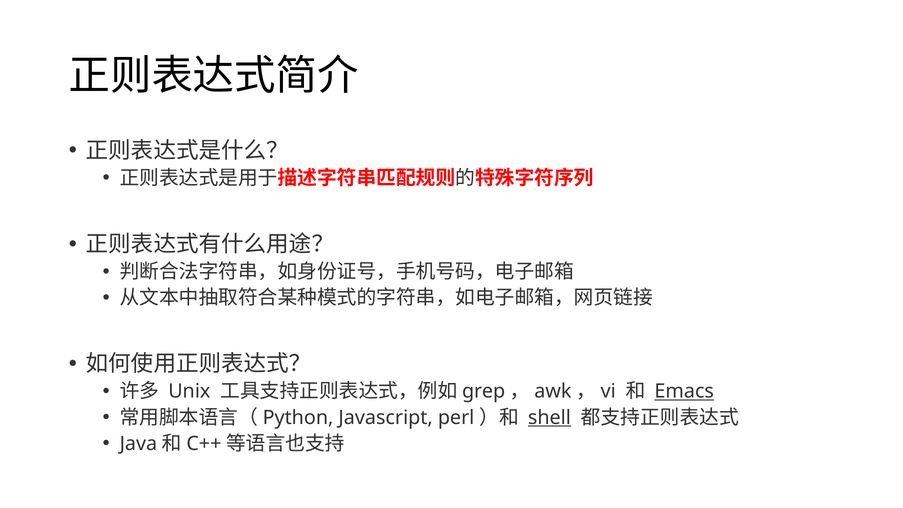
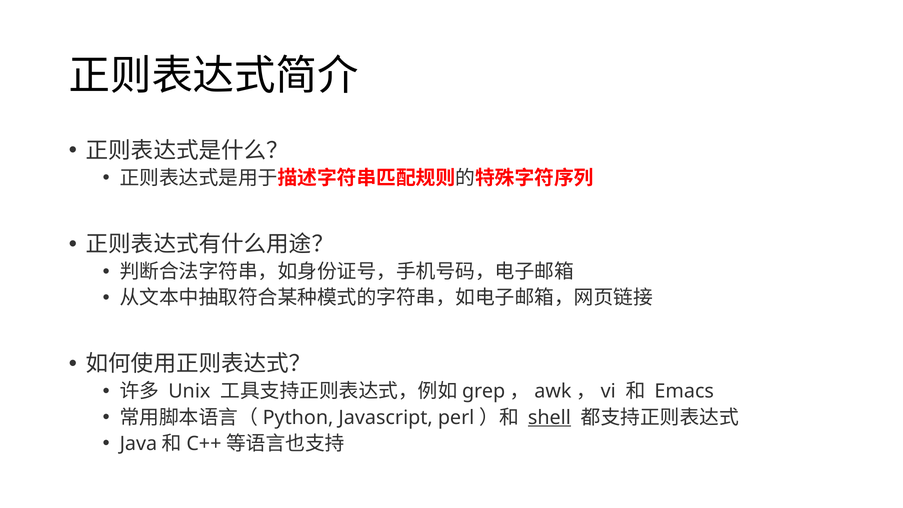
Emacs underline: present -> none (684, 391)
